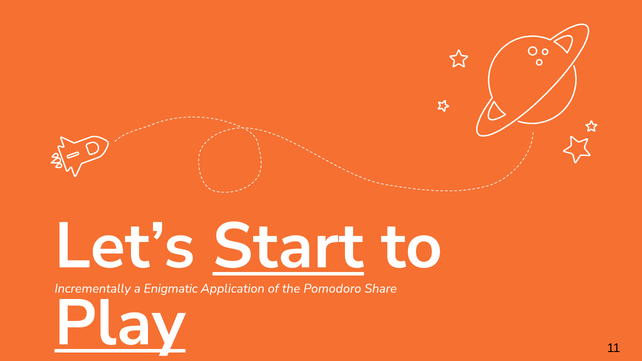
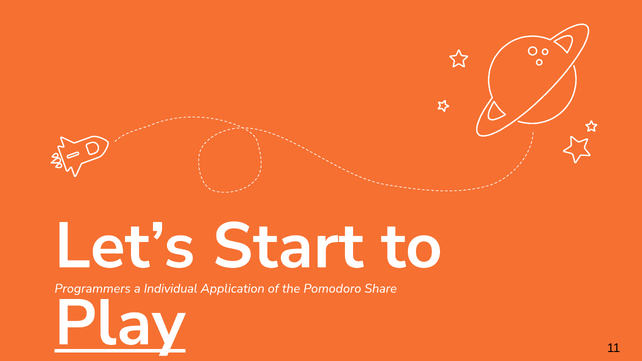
Start underline: present -> none (288, 246)
Incrementally: Incrementally -> Programmers (93, 289)
Enigmatic: Enigmatic -> Individual (171, 289)
